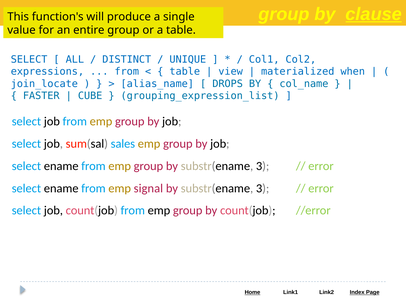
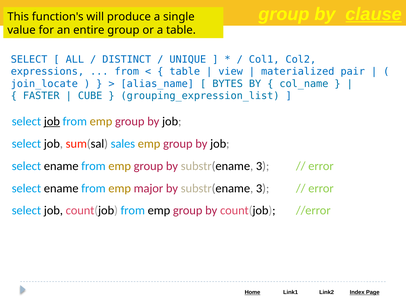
when: when -> pair (353, 72)
DROPS: DROPS -> BYTES (228, 84)
job underline: none -> present (52, 122)
signal: signal -> major (148, 189)
